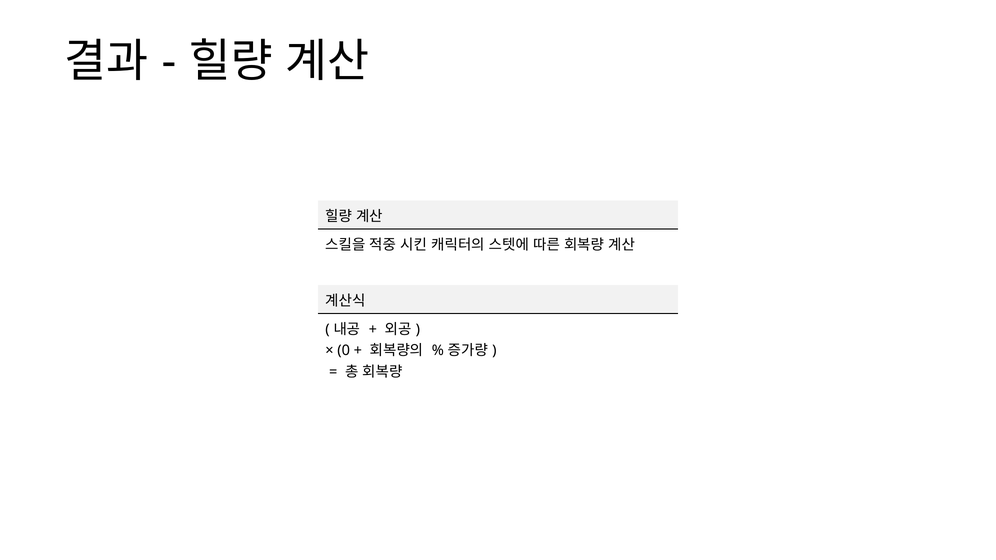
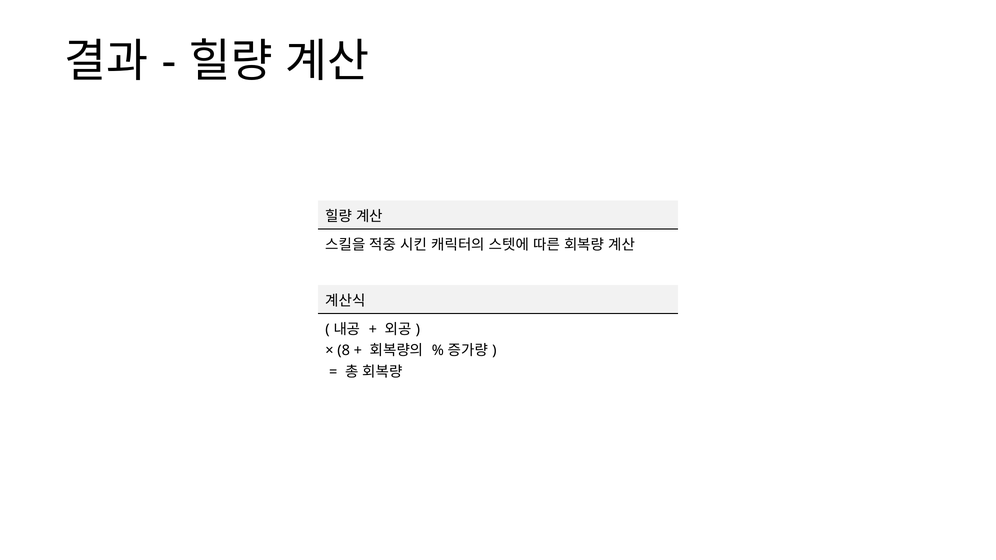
0: 0 -> 8 (344, 351)
